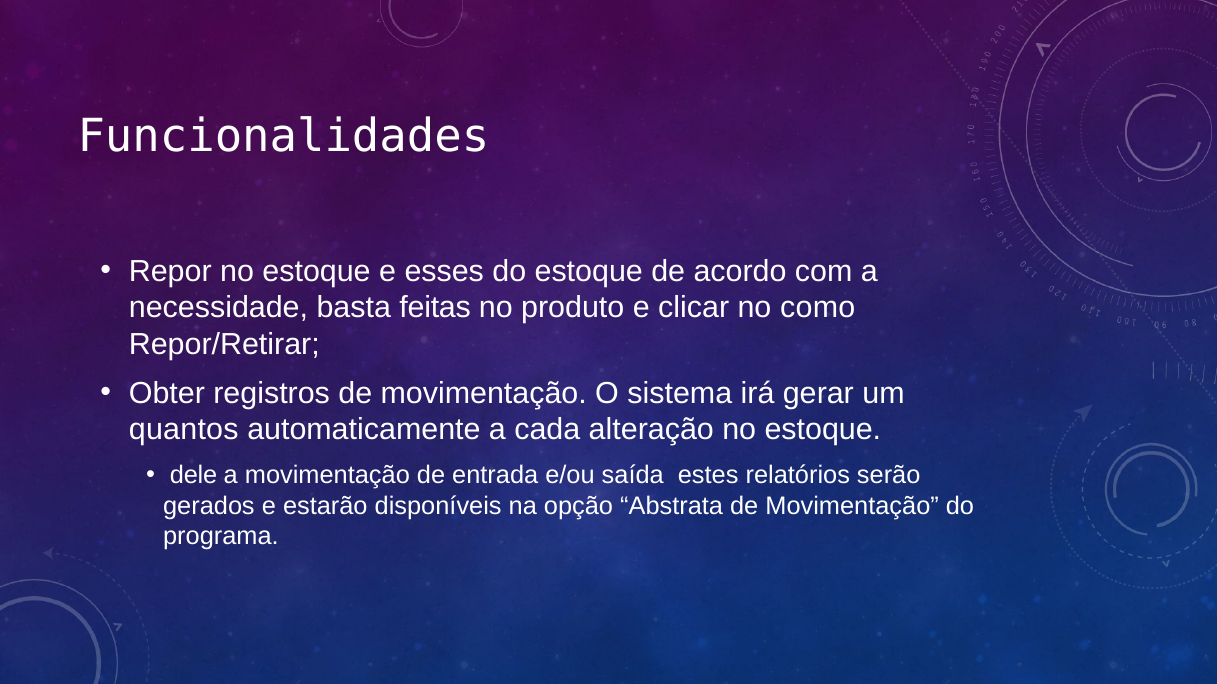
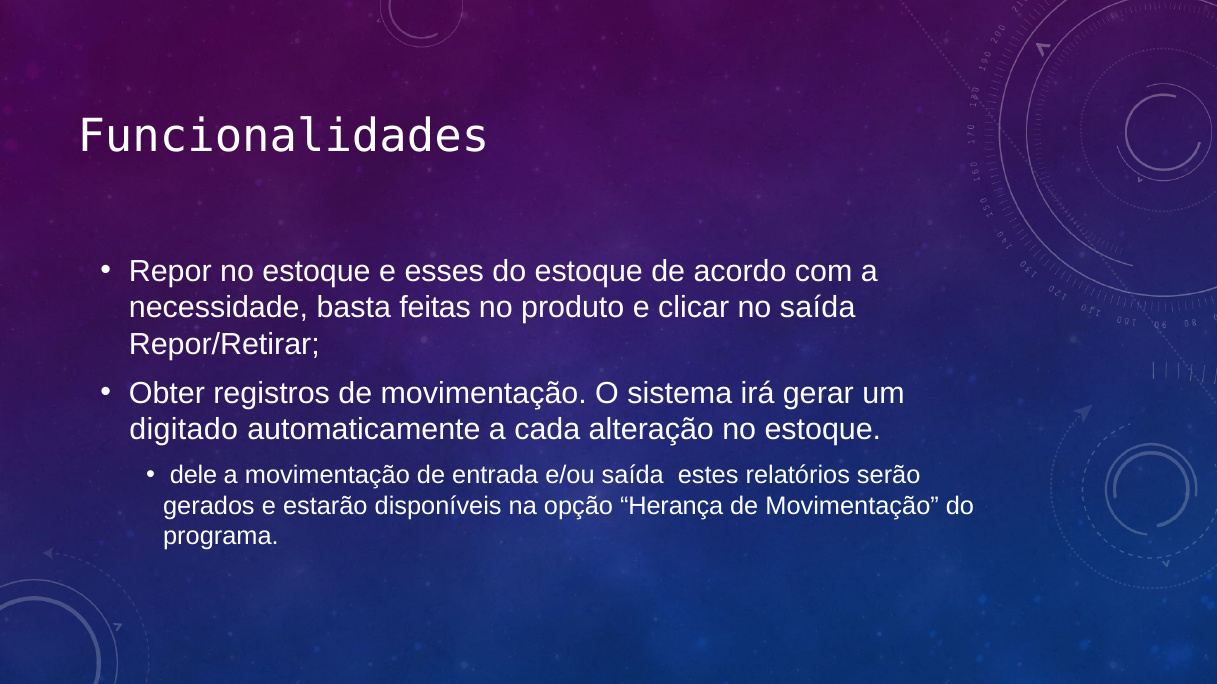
no como: como -> saída (818, 308)
quantos: quantos -> digitado (184, 430)
Abstrata: Abstrata -> Herança (672, 506)
